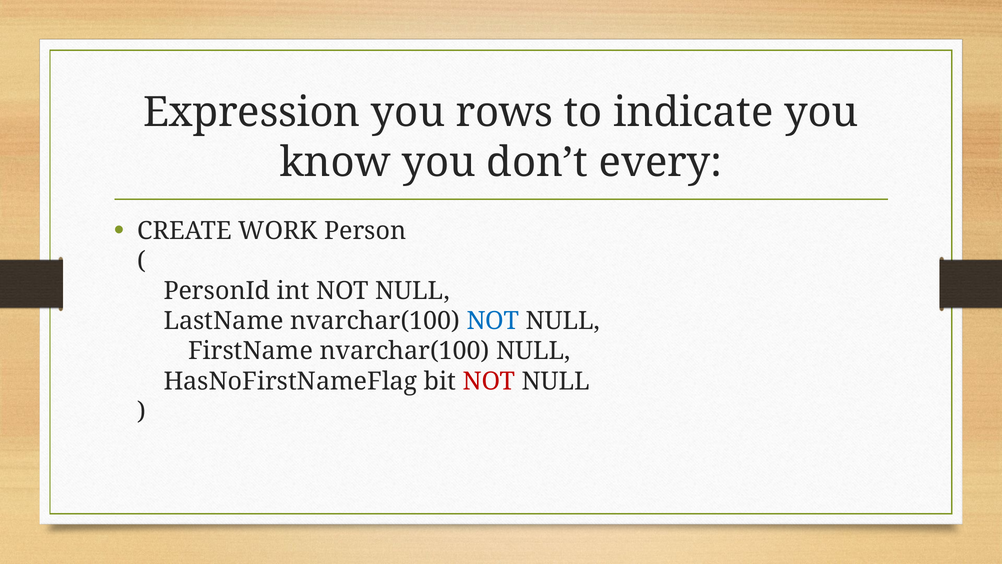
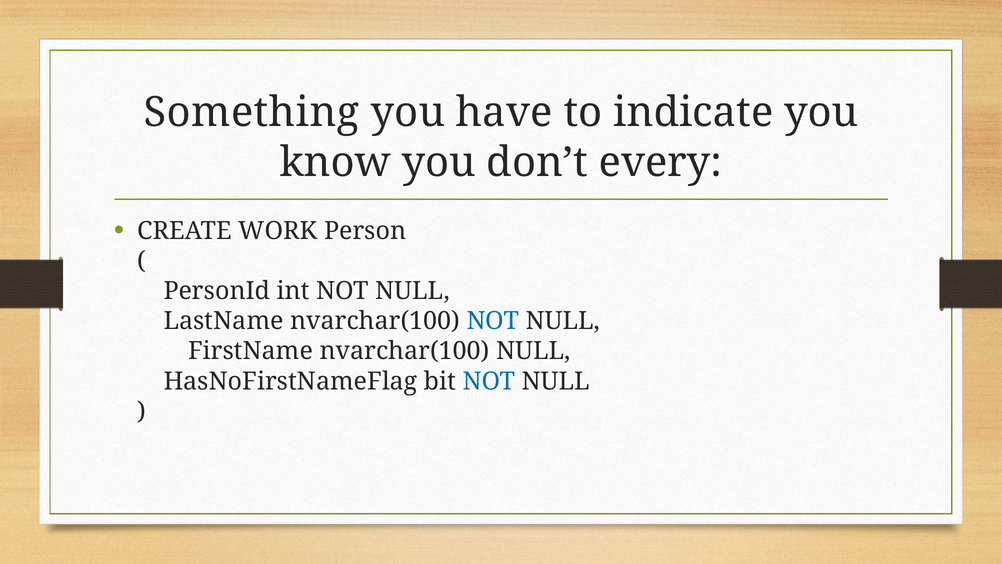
Expression: Expression -> Something (251, 112)
rows: rows -> have (504, 112)
NOT colour: red -> blue (489, 381)
